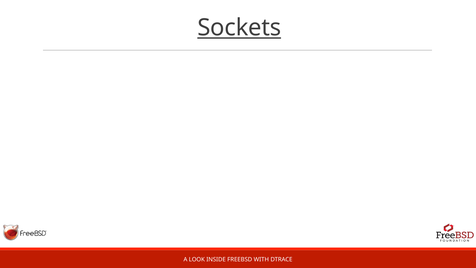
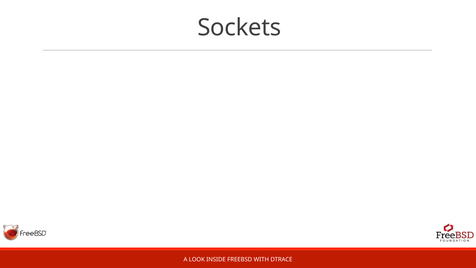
Sockets underline: present -> none (239, 28)
